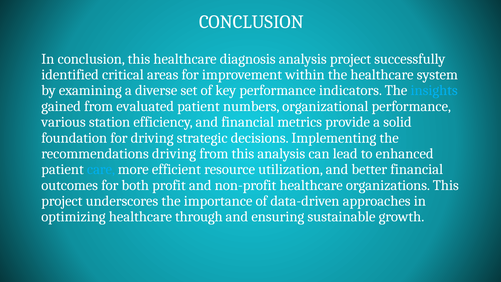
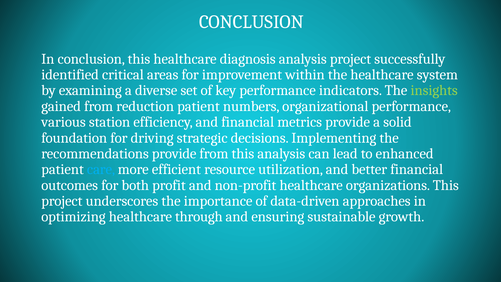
insights colour: light blue -> light green (434, 90)
evaluated: evaluated -> reduction (145, 106)
recommendations driving: driving -> provide (174, 154)
